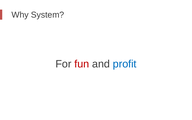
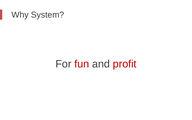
profit colour: blue -> red (125, 64)
